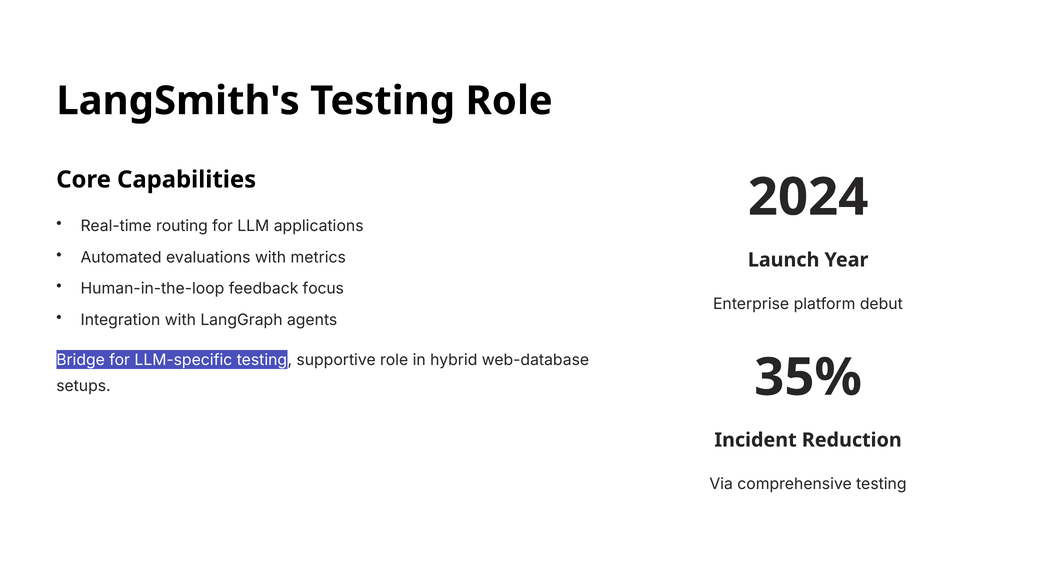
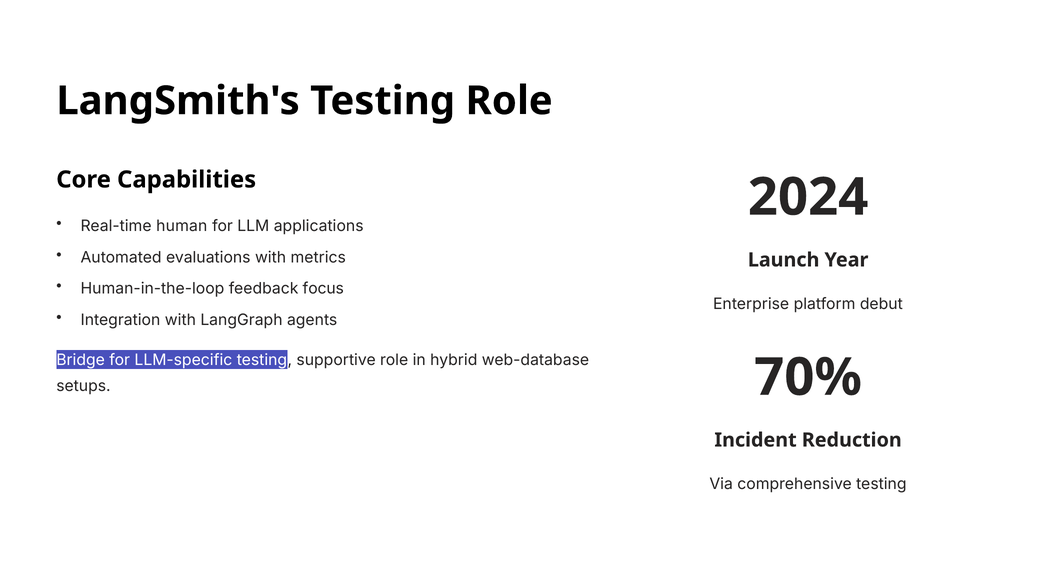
routing: routing -> human (182, 226)
35%: 35% -> 70% (808, 378)
